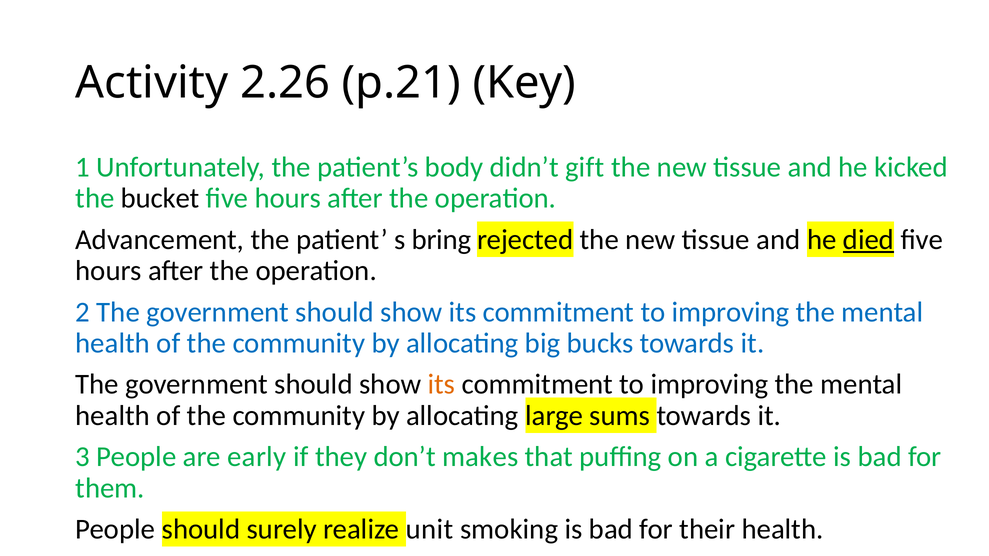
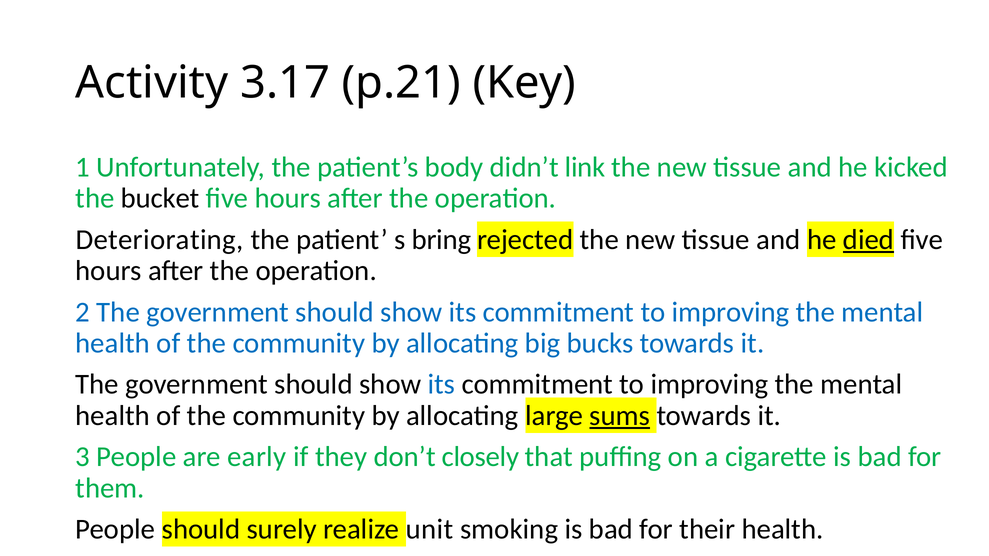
2.26: 2.26 -> 3.17 (285, 83)
gift: gift -> link (585, 167)
Advancement: Advancement -> Deteriorating (160, 240)
its colour: orange -> blue (441, 385)
sums underline: none -> present (620, 416)
makes: makes -> closely (480, 457)
